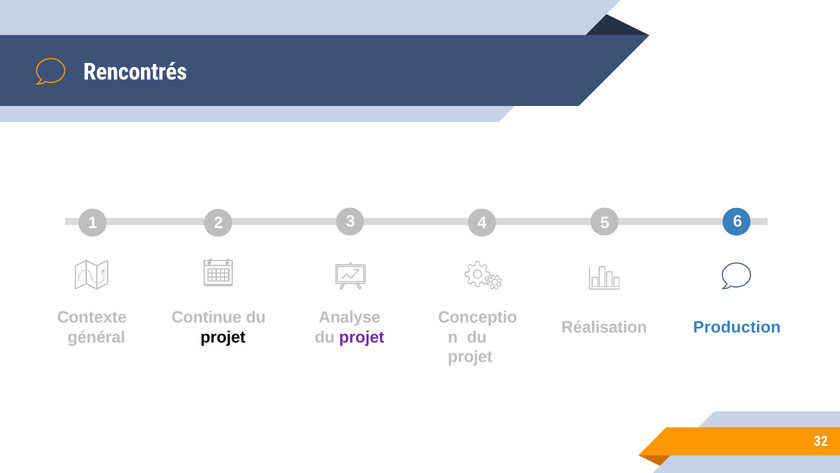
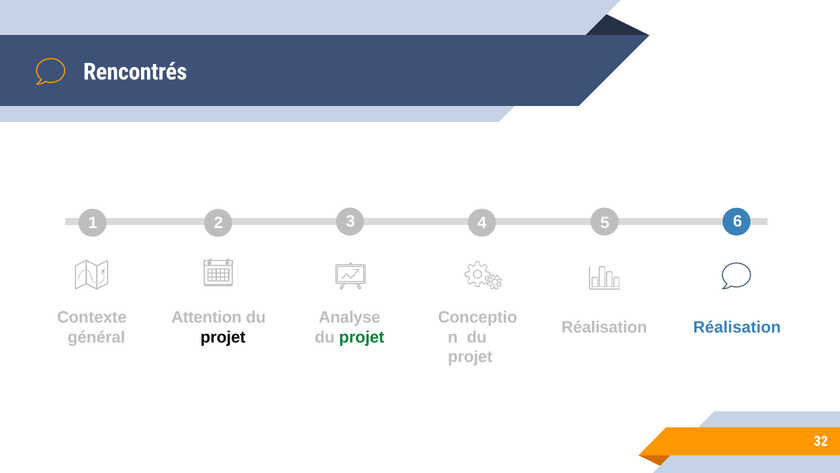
Continue: Continue -> Attention (207, 317)
Réalisation Production: Production -> Réalisation (737, 327)
projet colour: purple -> green (362, 337)
